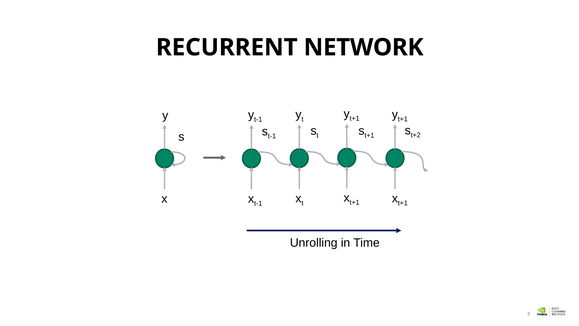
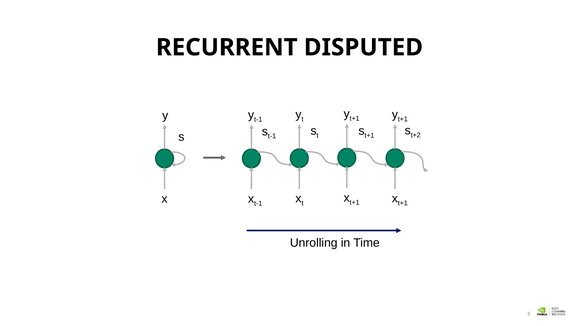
NETWORK: NETWORK -> DISPUTED (363, 47)
